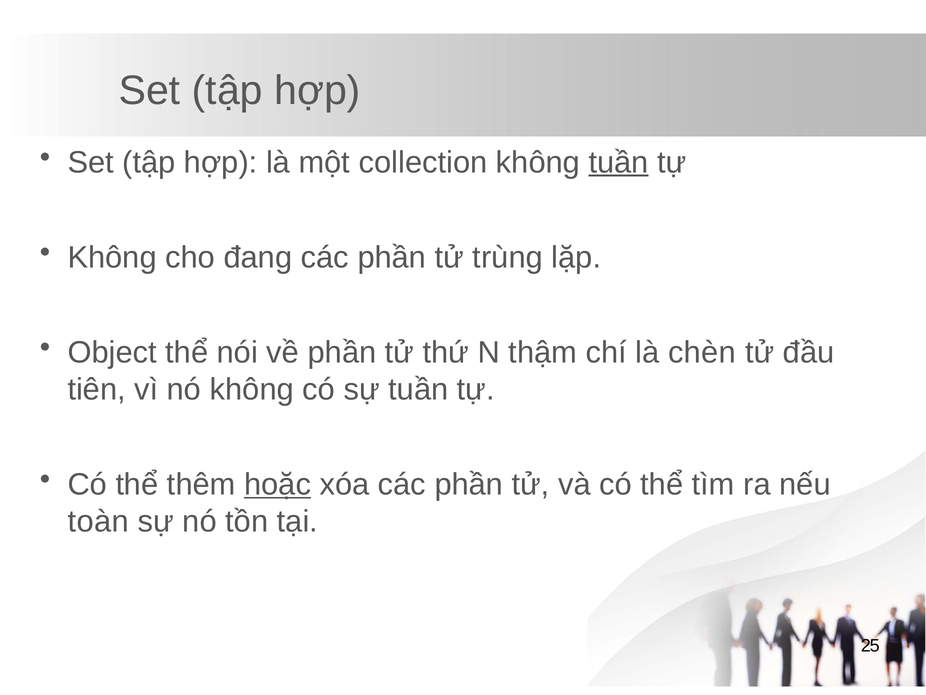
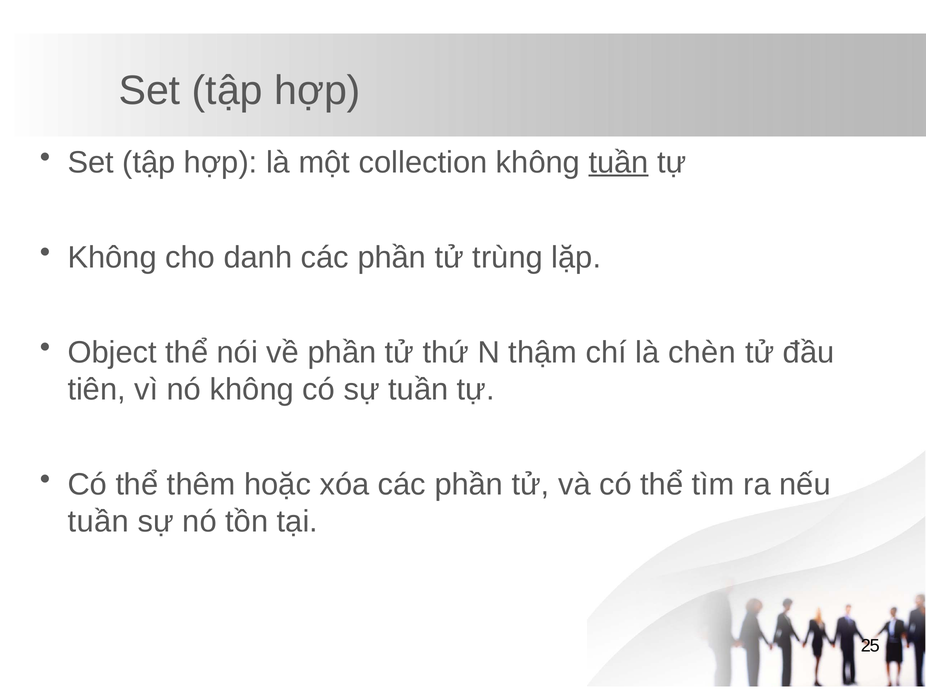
đang: đang -> danh (258, 257)
hoặc underline: present -> none (278, 484)
toàn: toàn -> tuần (98, 521)
